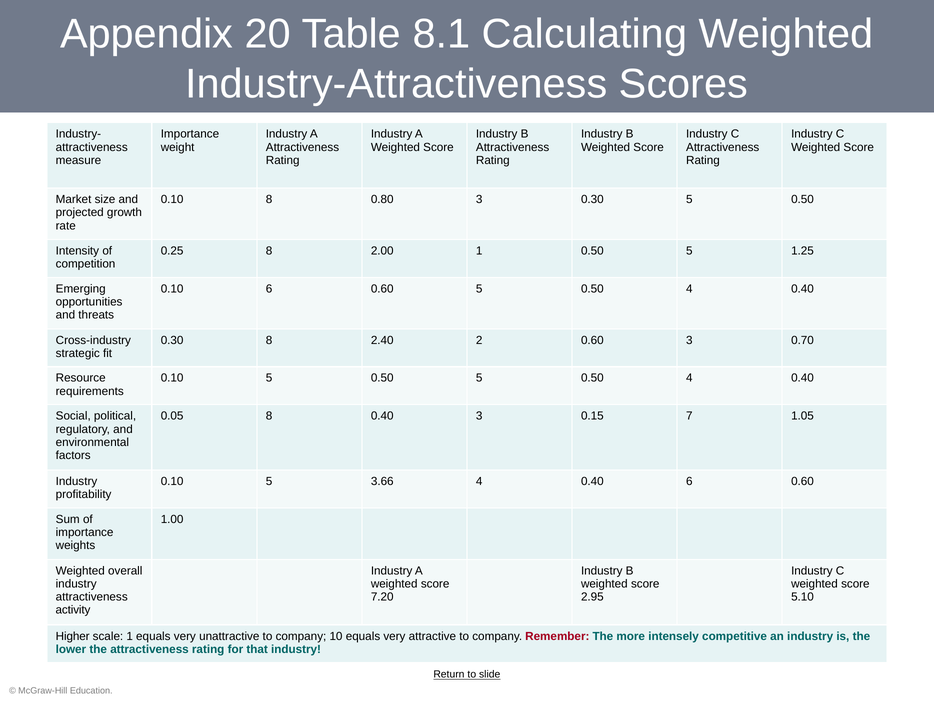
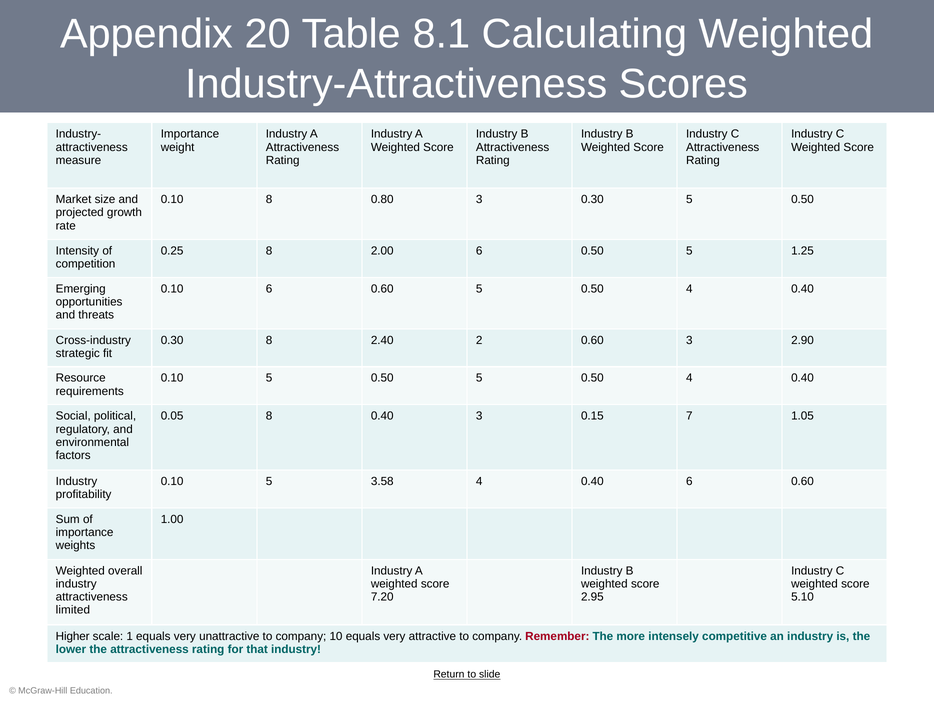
2.00 1: 1 -> 6 (479, 251)
0.70: 0.70 -> 2.90 (802, 340)
3.66: 3.66 -> 3.58 (382, 481)
activity: activity -> limited (73, 610)
